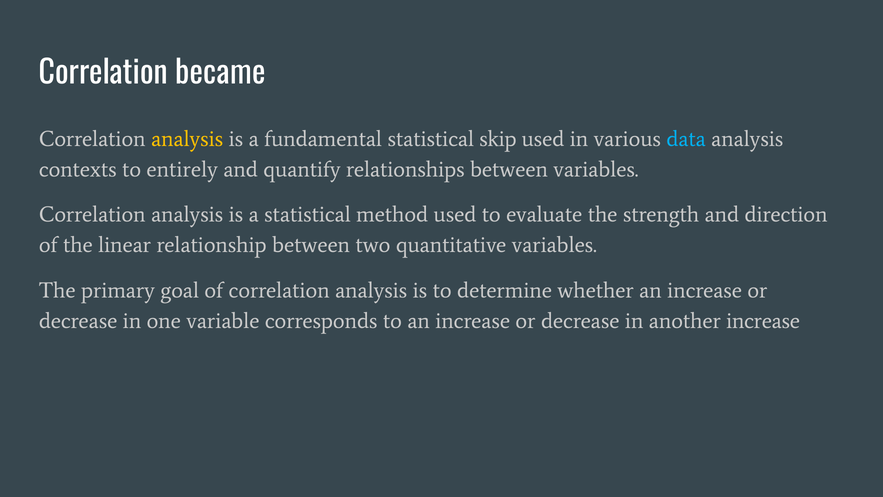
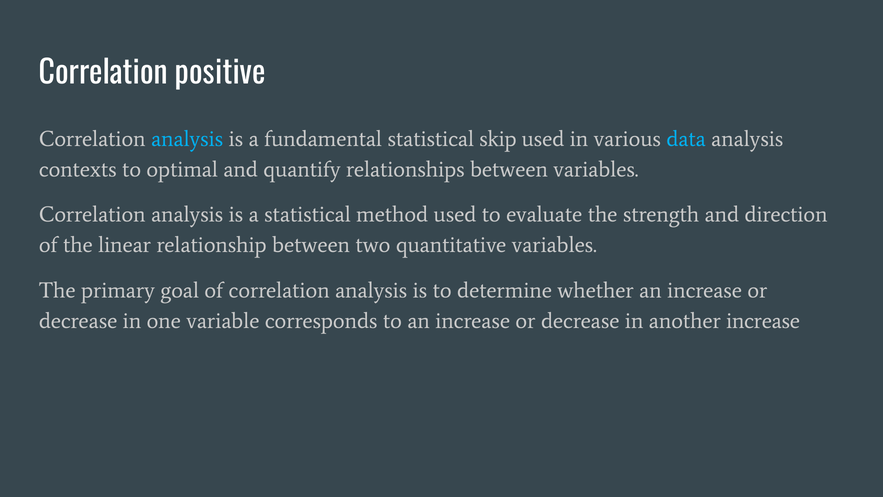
became: became -> positive (220, 73)
analysis colour: yellow -> light blue (187, 139)
entirely: entirely -> optimal (182, 169)
